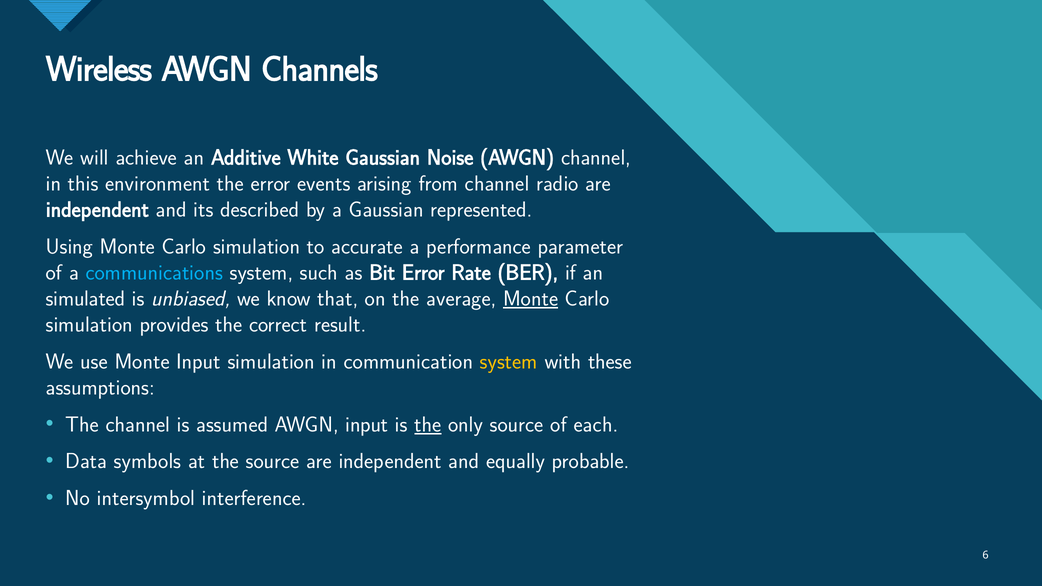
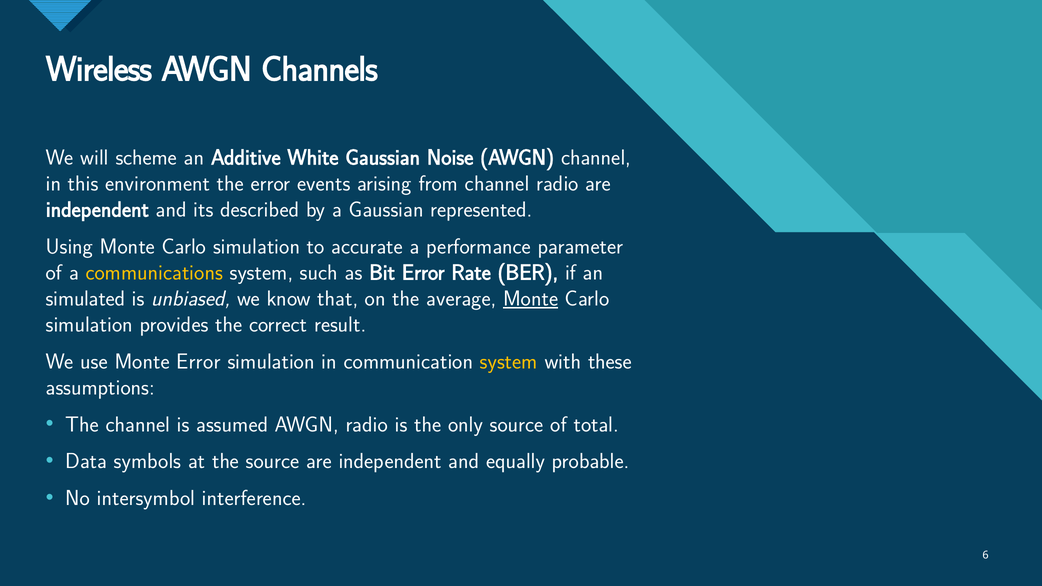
achieve: achieve -> scheme (146, 157)
communications colour: light blue -> yellow (154, 272)
Monte Input: Input -> Error (198, 362)
AWGN input: input -> radio (367, 424)
the underline: present -> none (428, 424)
each: each -> total (596, 424)
